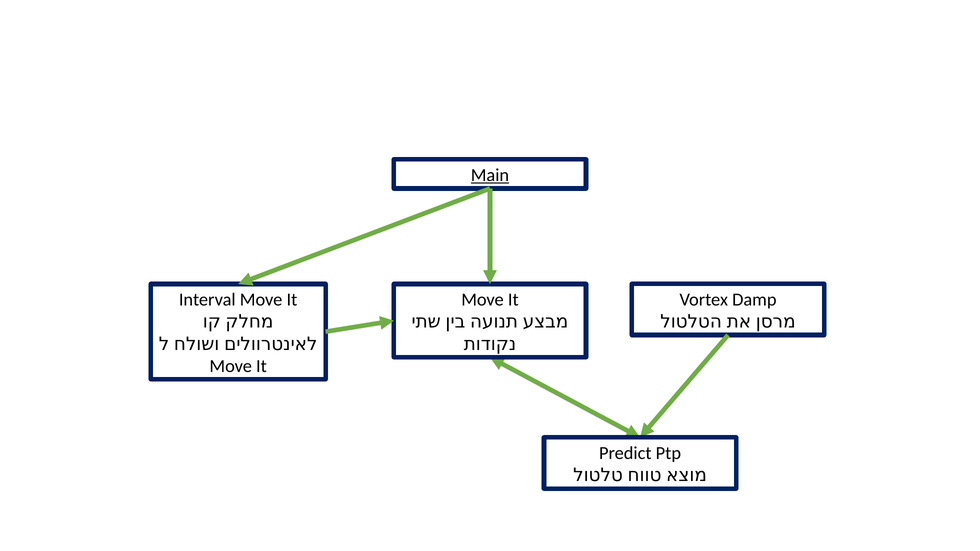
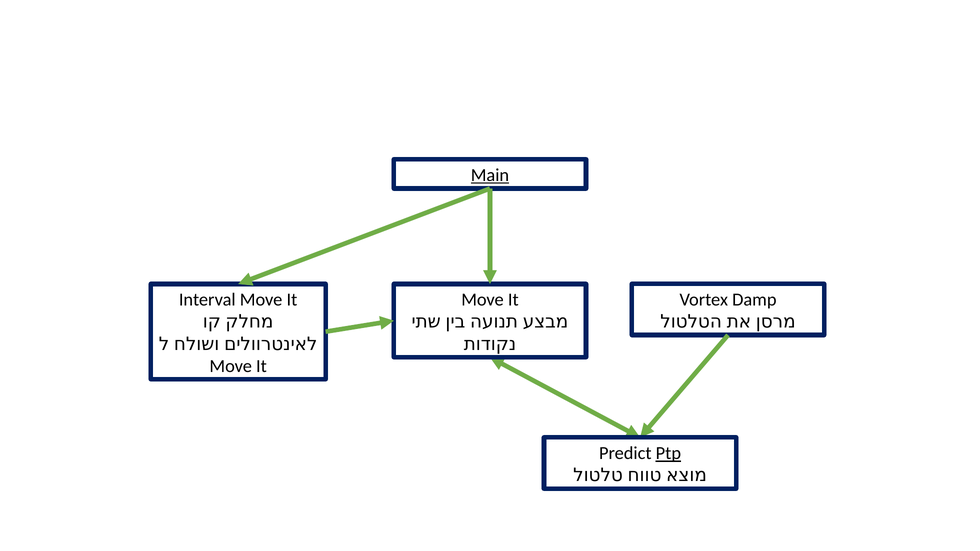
Ptp underline: none -> present (668, 454)
